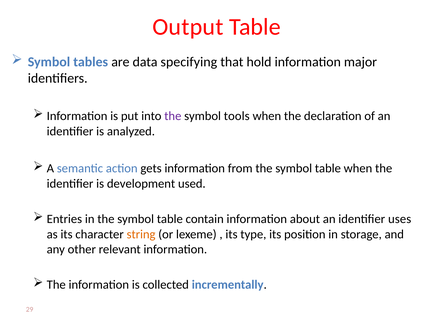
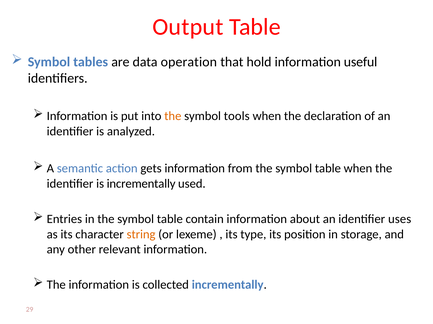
specifying: specifying -> operation (189, 62)
major: major -> useful (361, 62)
the colour: purple -> orange (173, 116)
is development: development -> incrementally (141, 184)
